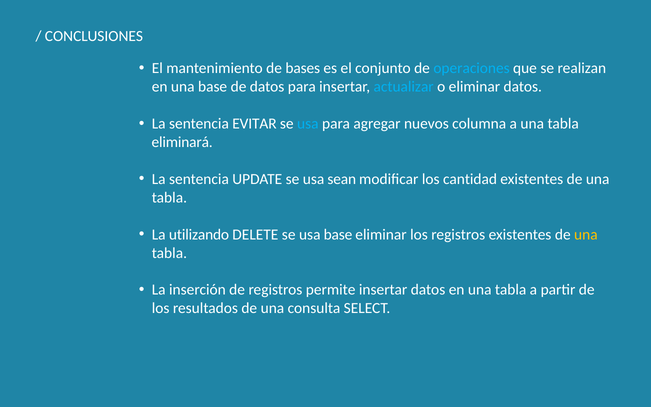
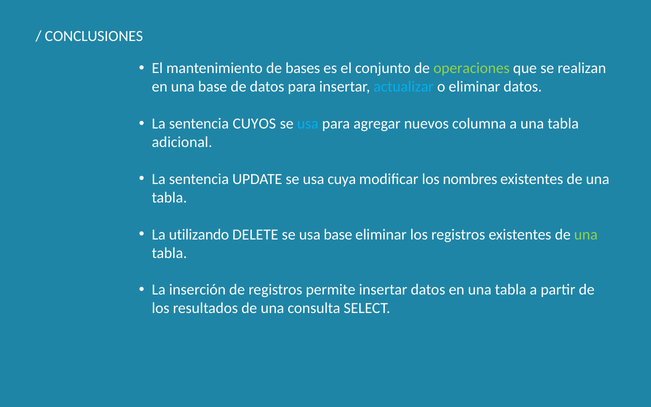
operaciones colour: light blue -> light green (472, 68)
EVITAR: EVITAR -> CUYOS (254, 124)
eliminará: eliminará -> adicional (182, 142)
sean: sean -> cuya (342, 179)
cantidad: cantidad -> nombres (470, 179)
una colour: yellow -> light green (586, 234)
